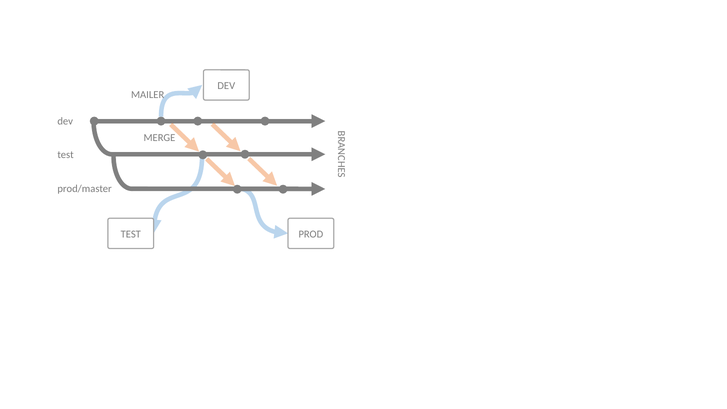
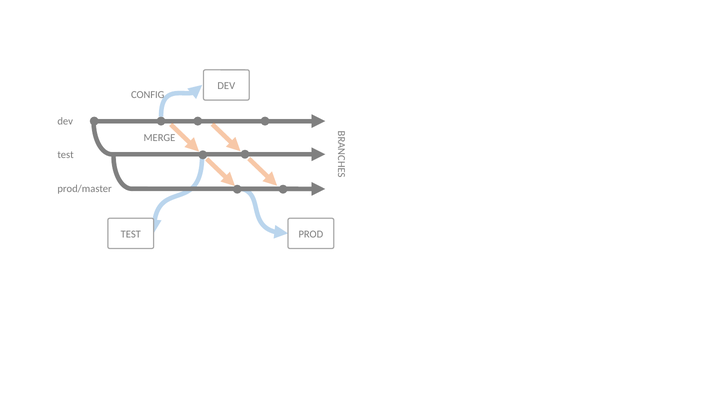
MAILER: MAILER -> CONFIG (148, 95)
